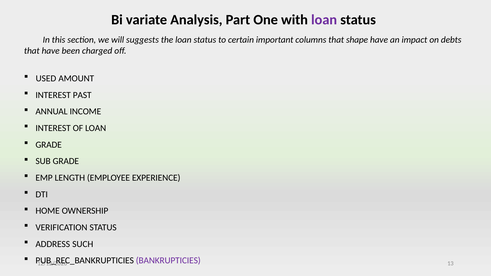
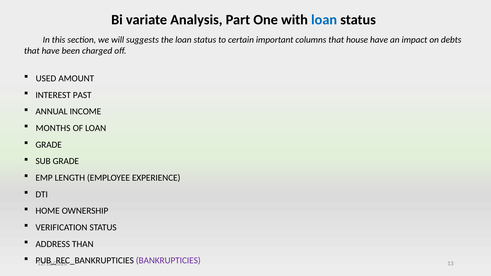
loan colour: purple -> blue (324, 20)
shape: shape -> house (357, 40)
INTEREST: INTEREST -> MONTHS (53, 128)
SUCH: SUCH -> THAN (83, 244)
